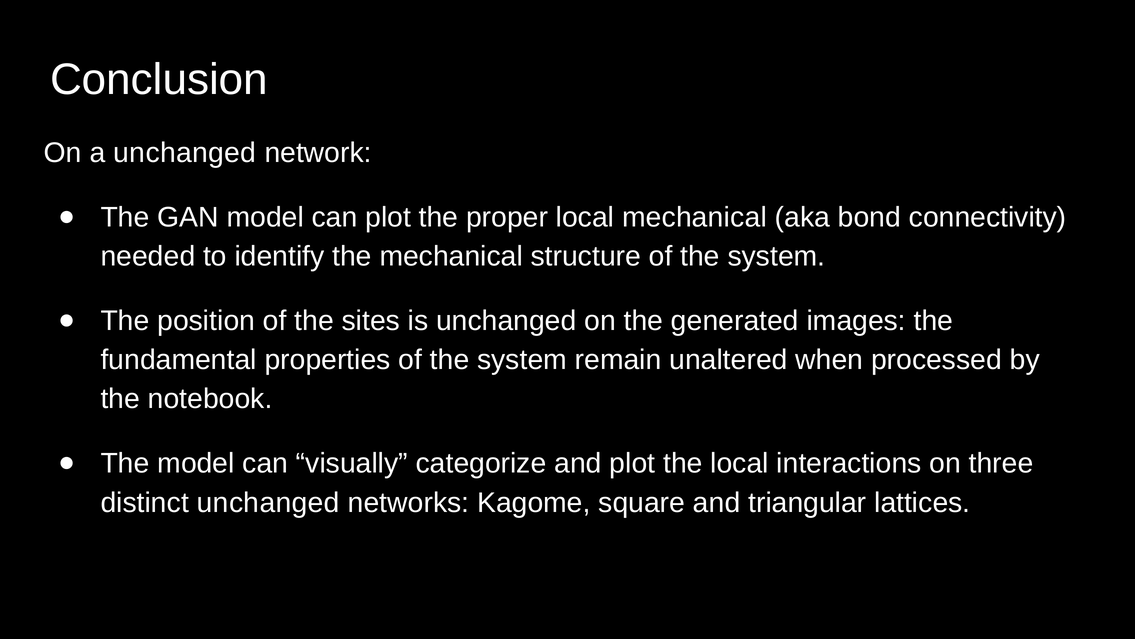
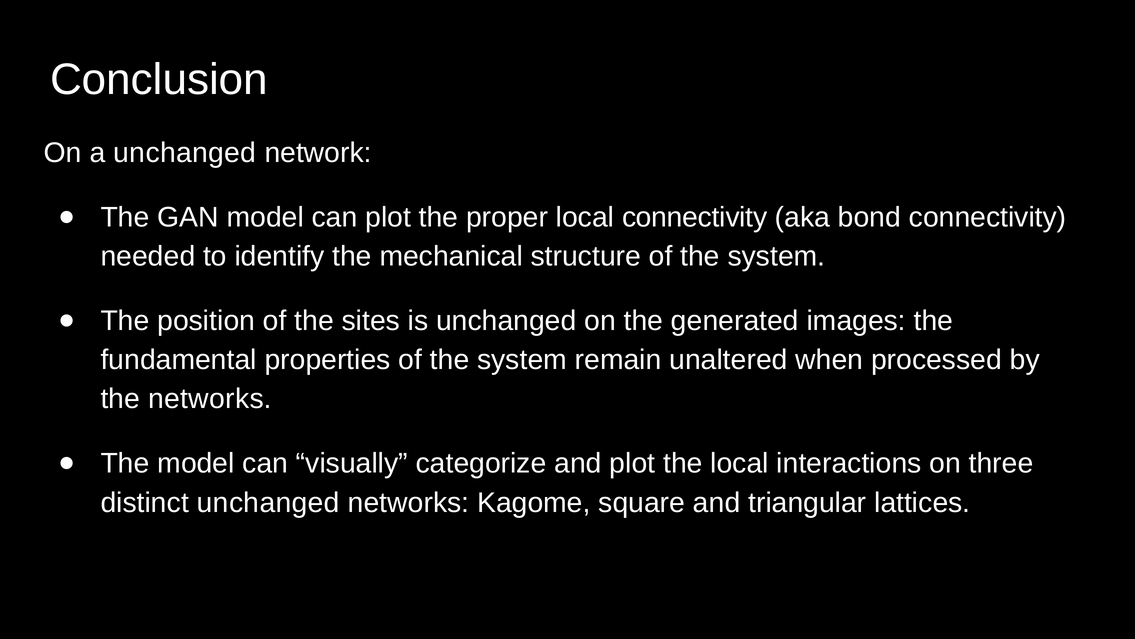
local mechanical: mechanical -> connectivity (695, 217)
the notebook: notebook -> networks (210, 399)
